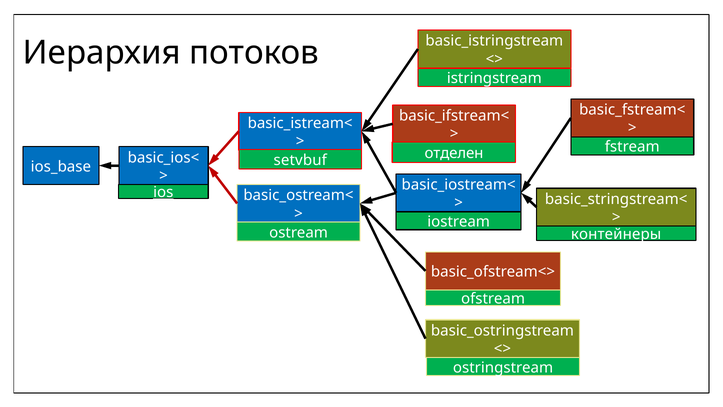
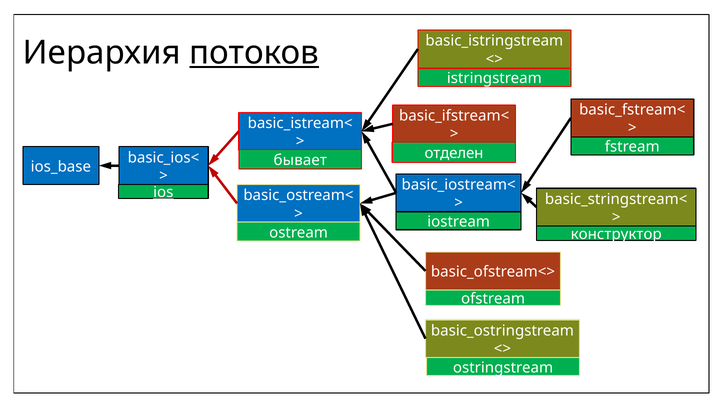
потоков underline: none -> present (254, 53)
setvbuf: setvbuf -> бывает (300, 160)
контейнеры: контейнеры -> конструктор (616, 234)
